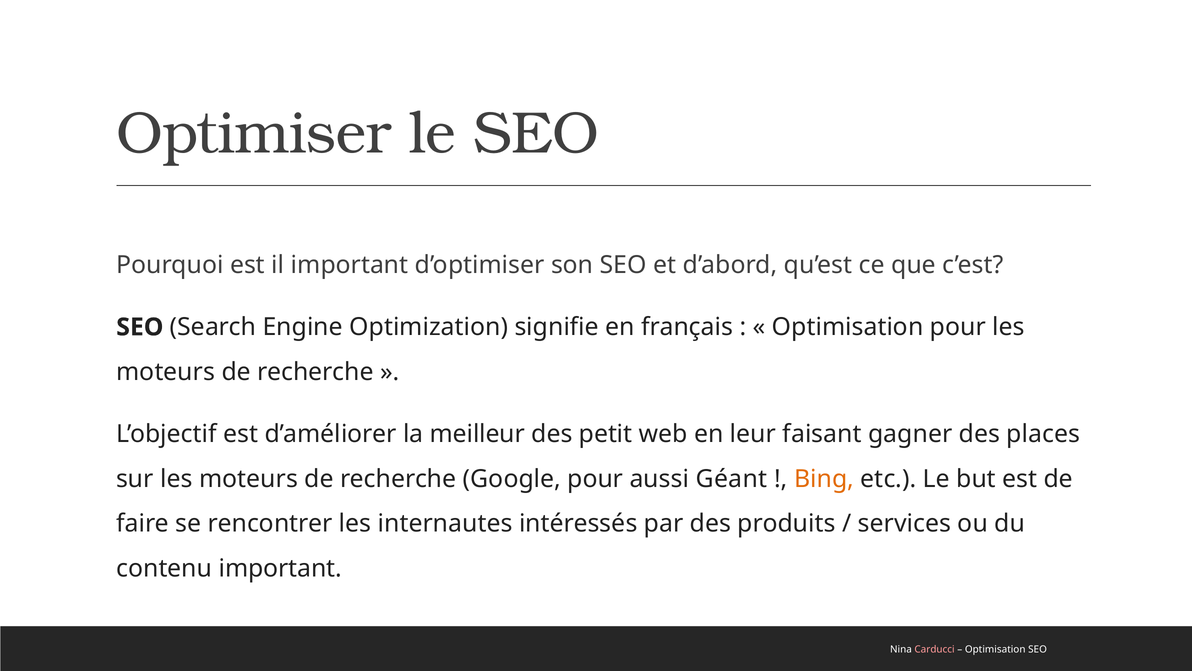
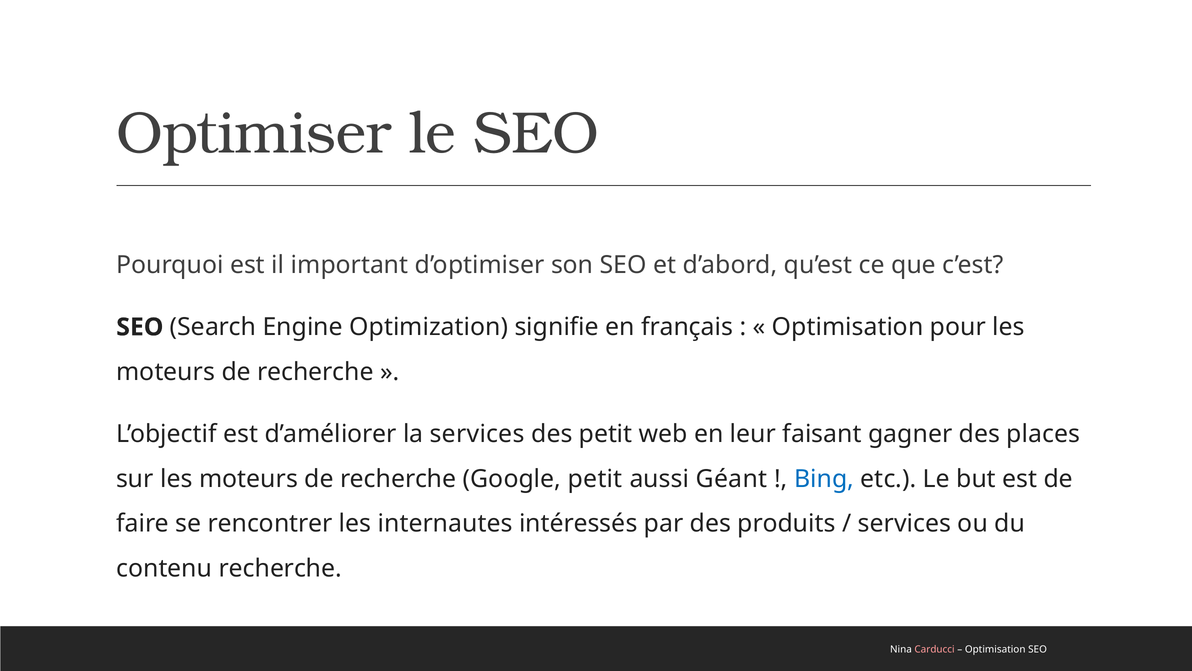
la meilleur: meilleur -> services (477, 434)
Google pour: pour -> petit (595, 479)
Bing colour: orange -> blue (824, 479)
contenu important: important -> recherche (280, 568)
